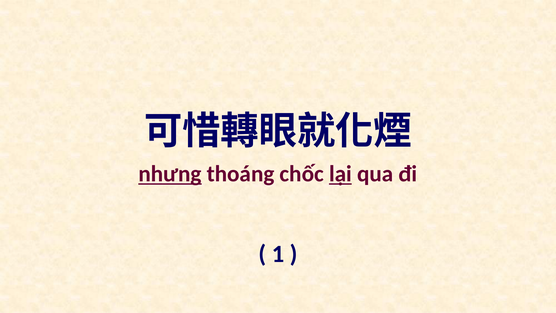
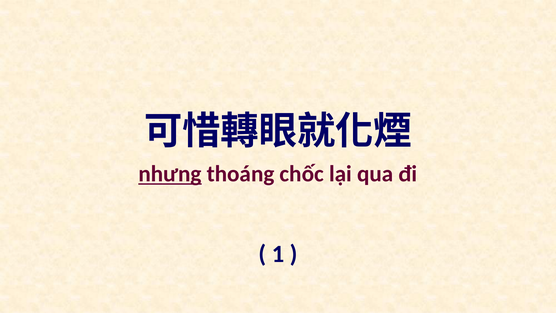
lại underline: present -> none (340, 174)
